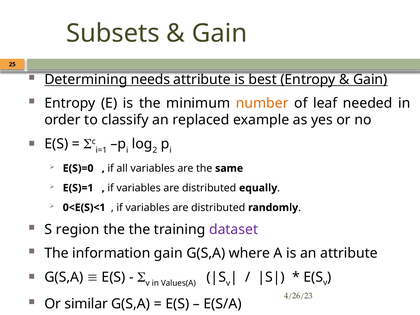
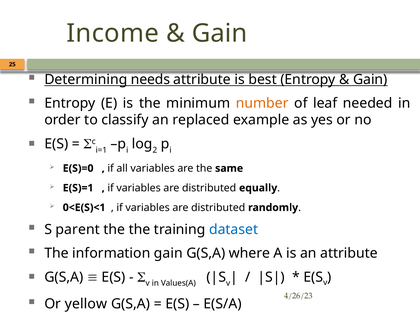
Subsets: Subsets -> Income (113, 33)
region: region -> parent (78, 230)
dataset colour: purple -> blue (234, 230)
similar: similar -> yellow (86, 304)
